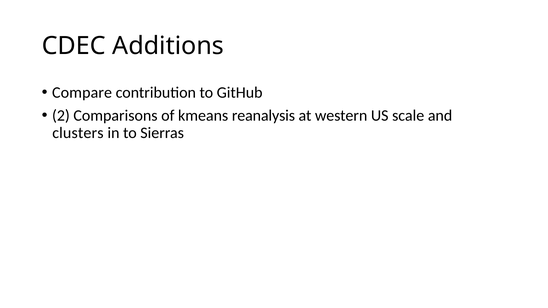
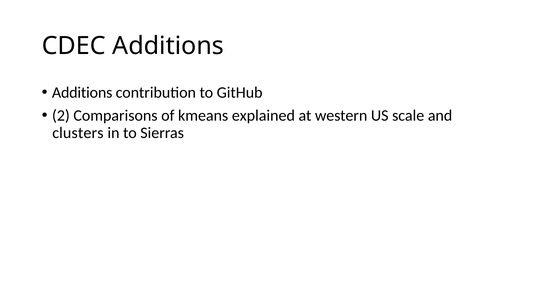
Compare: Compare -> Additions (82, 93)
reanalysis: reanalysis -> explained (263, 116)
